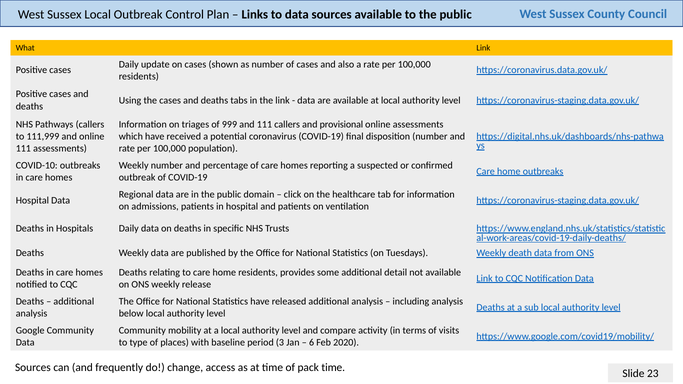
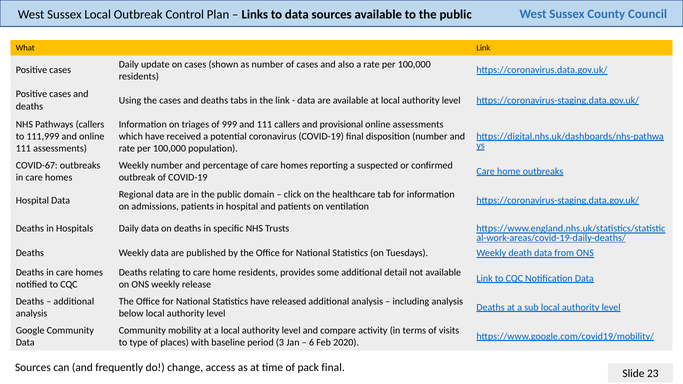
COVID-10: COVID-10 -> COVID-67 (37, 165)
pack time: time -> final (333, 368)
